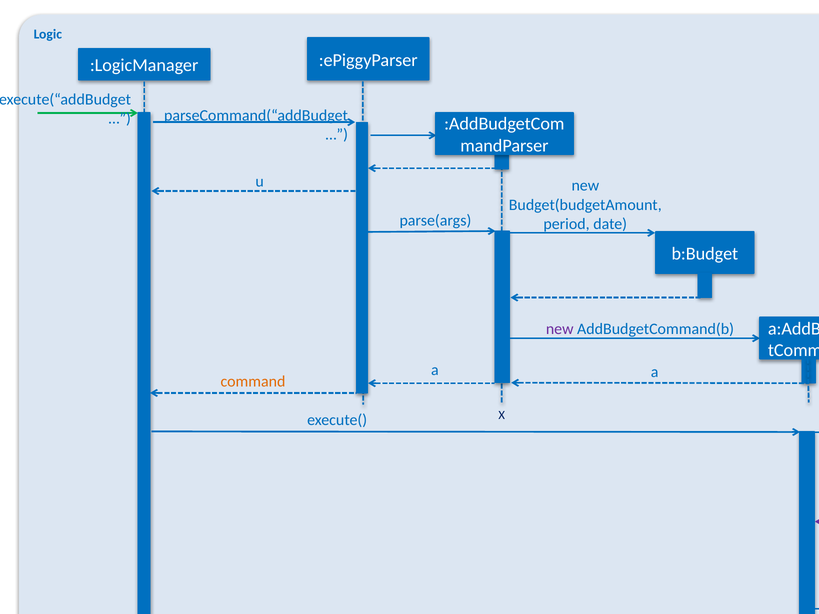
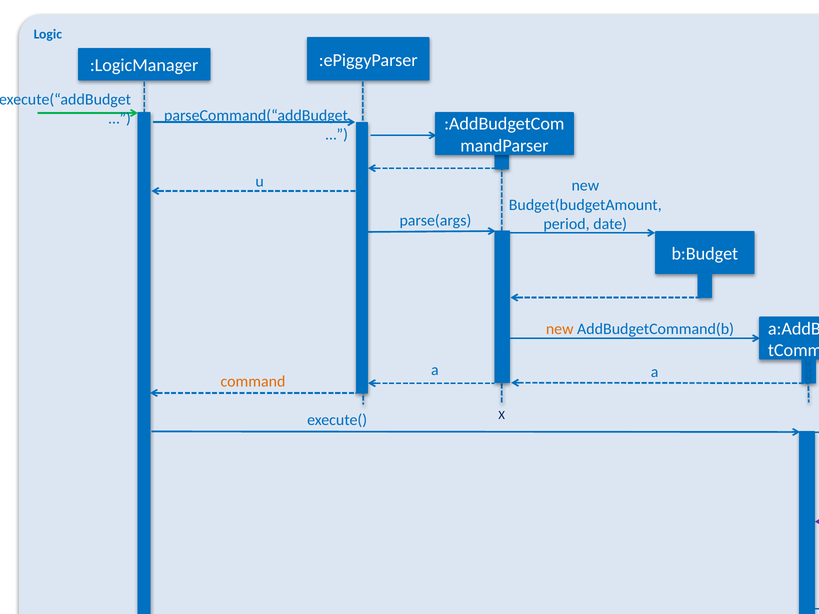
new colour: purple -> orange (560, 329)
